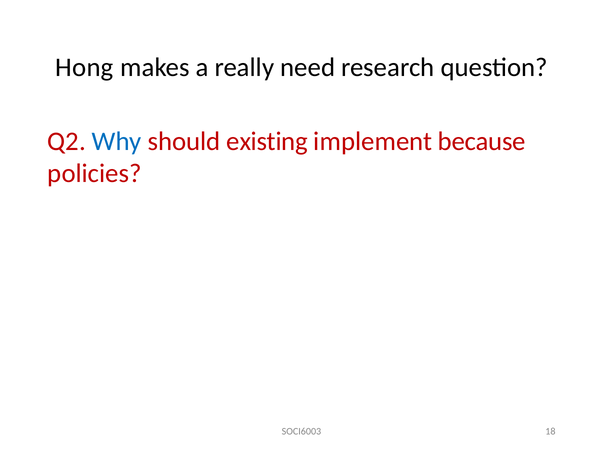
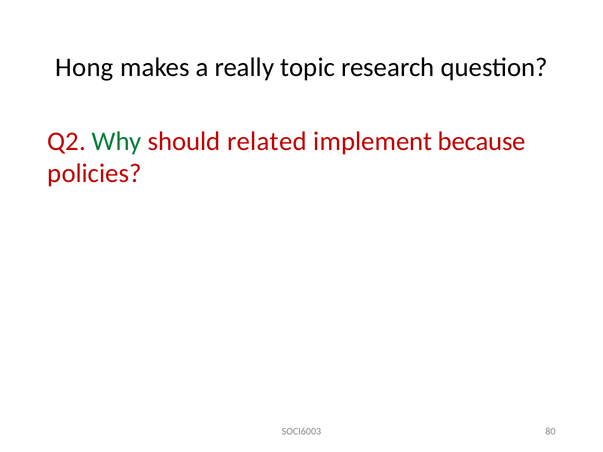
need: need -> topic (308, 68)
Why colour: blue -> green (117, 141)
existing: existing -> related (267, 141)
18: 18 -> 80 (550, 432)
